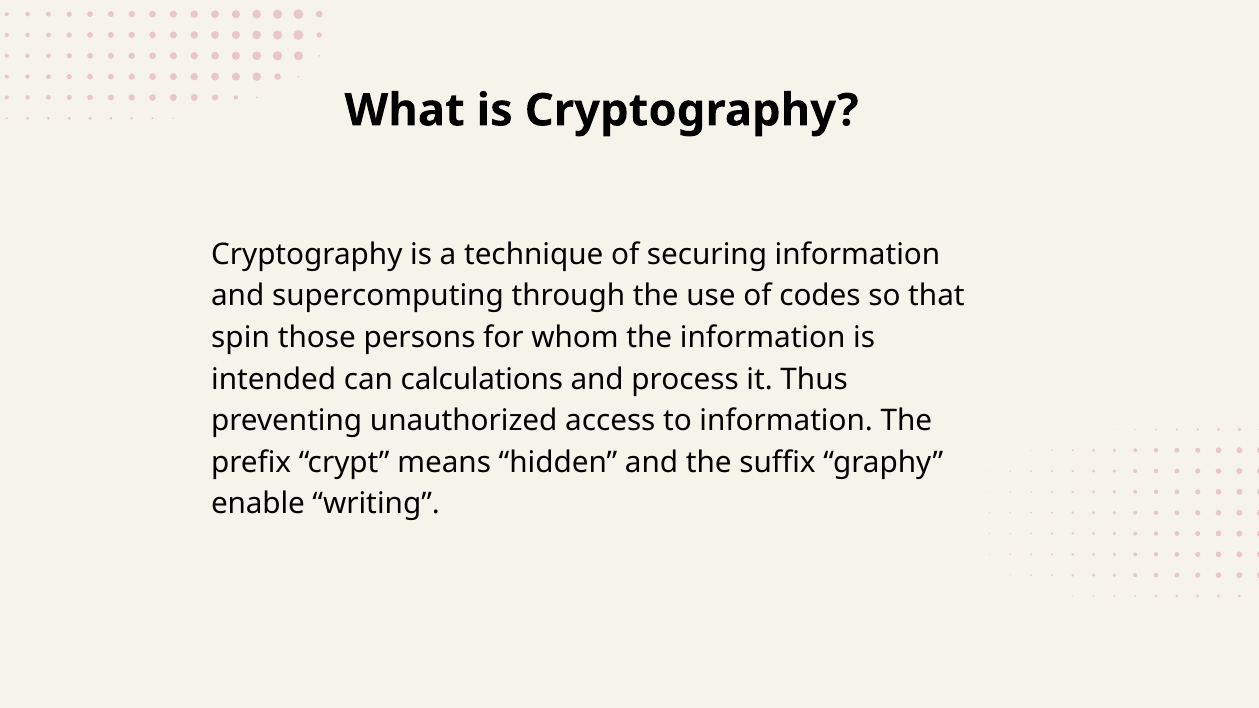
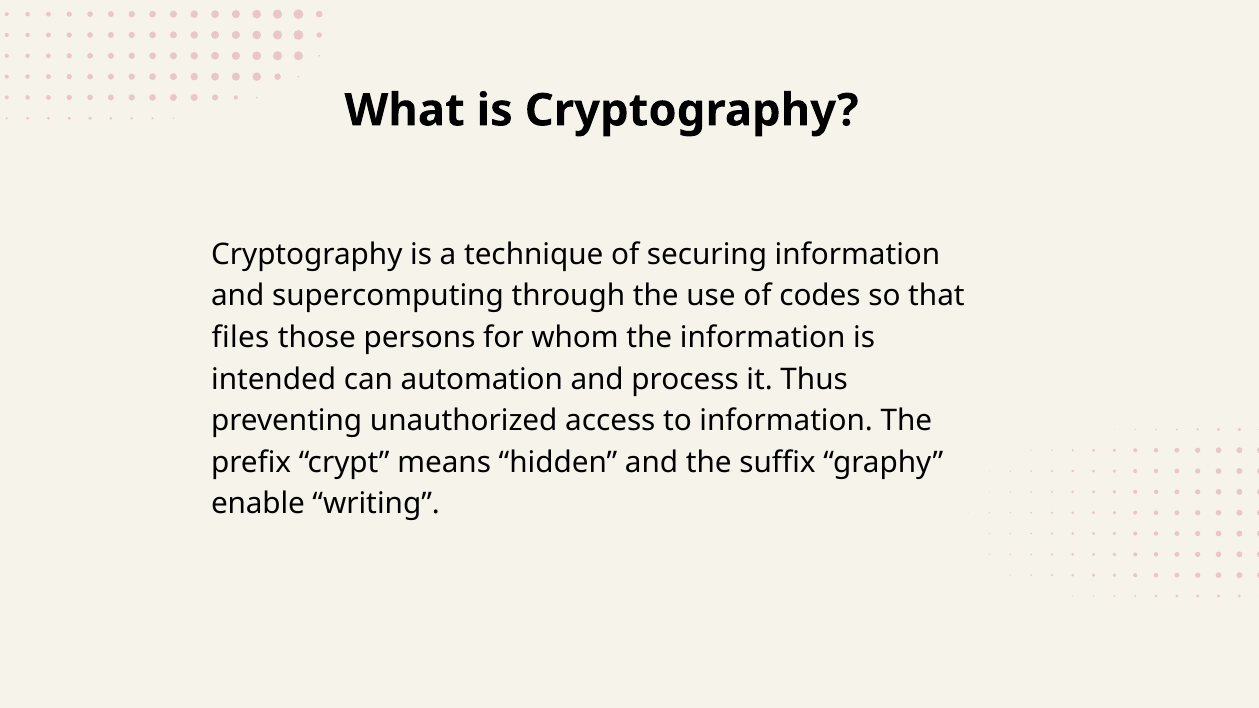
spin: spin -> files (241, 338)
calculations: calculations -> automation (482, 379)
